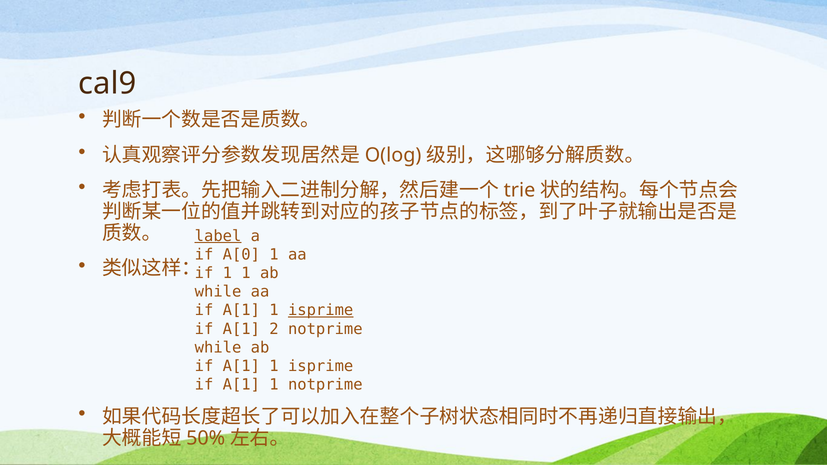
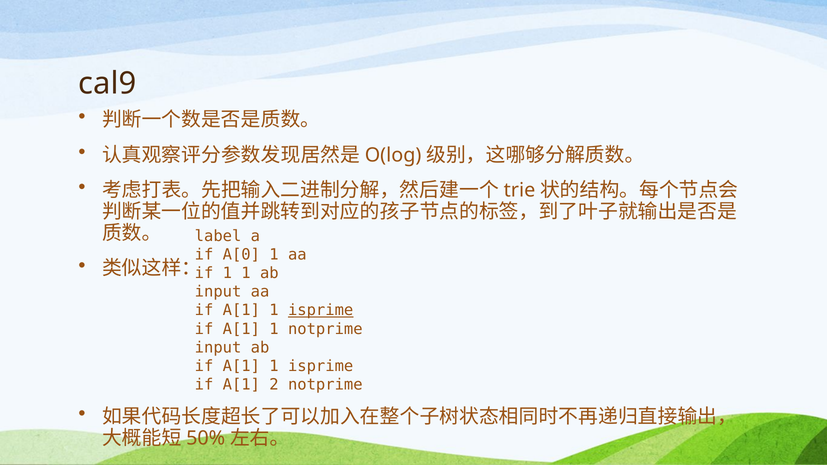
label underline: present -> none (218, 236)
while: while -> input (218, 292)
2: 2 -> 1 (274, 329)
while: while -> input (218, 348)
1: 1 -> 2 (274, 385)
